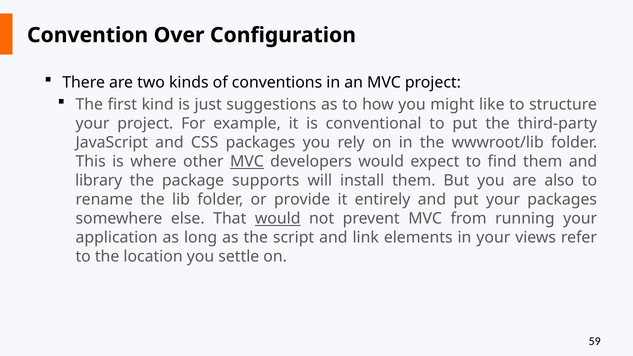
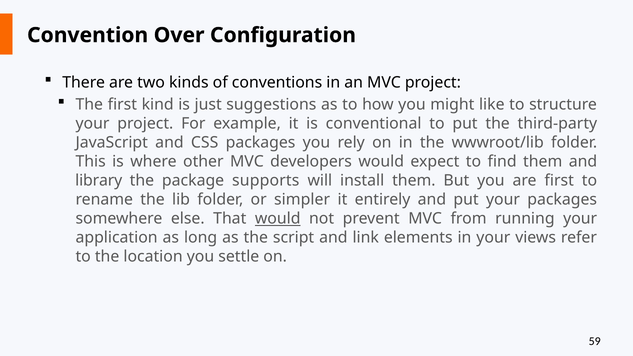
MVC underline: present -> none (247, 162)
are also: also -> first (559, 181)
provide: provide -> simpler (302, 200)
